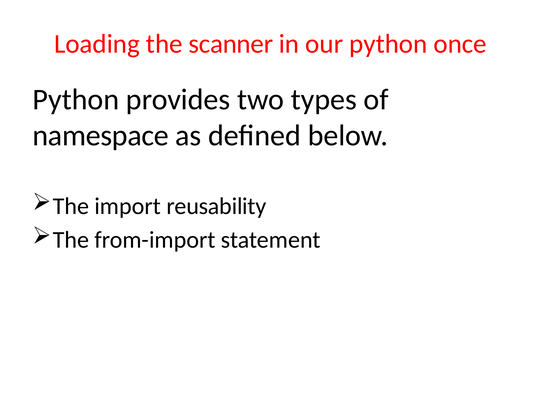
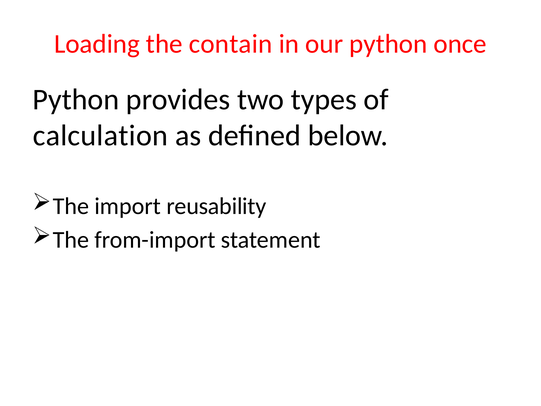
scanner: scanner -> contain (231, 44)
namespace: namespace -> calculation (100, 136)
